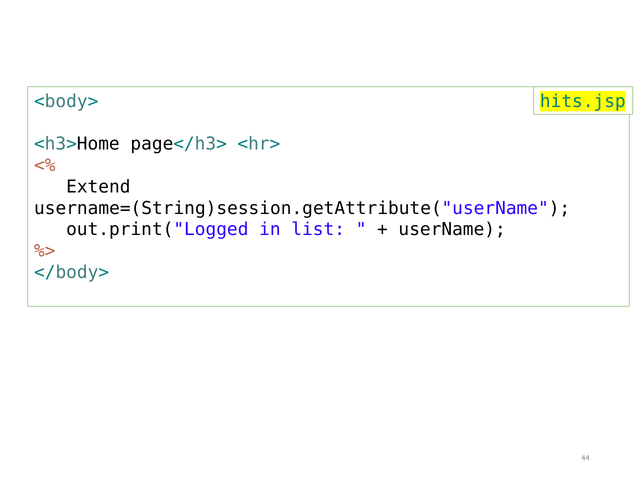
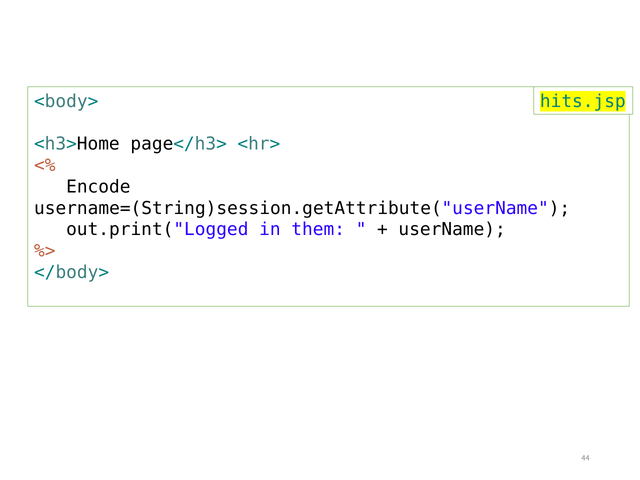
Extend: Extend -> Encode (98, 187)
list: list -> them (318, 229)
